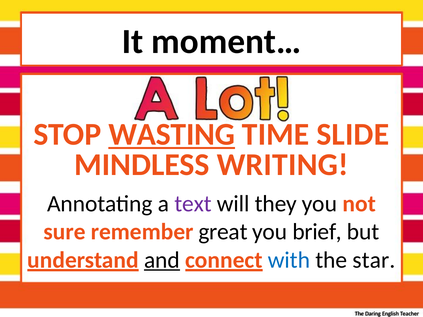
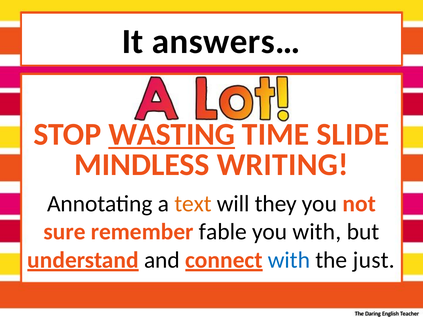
moment…: moment… -> answers… (226, 42)
text colour: purple -> orange (193, 204)
great: great -> fable (223, 232)
you brief: brief -> with (317, 232)
and underline: present -> none (162, 260)
star: star -> just (374, 260)
